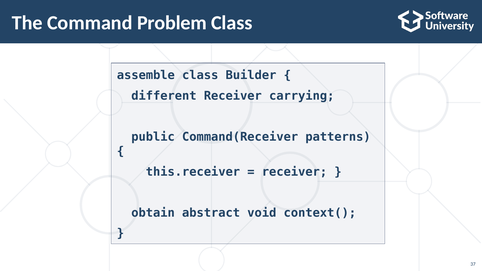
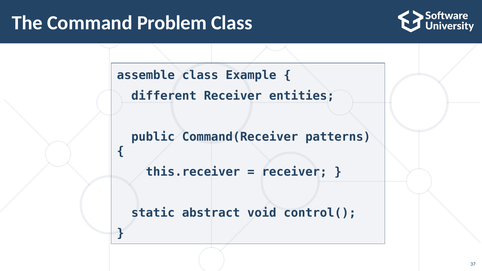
Builder: Builder -> Example (251, 75)
carrying: carrying -> entities (302, 96)
obtain: obtain -> static (153, 213)
context(: context( -> control( (320, 213)
